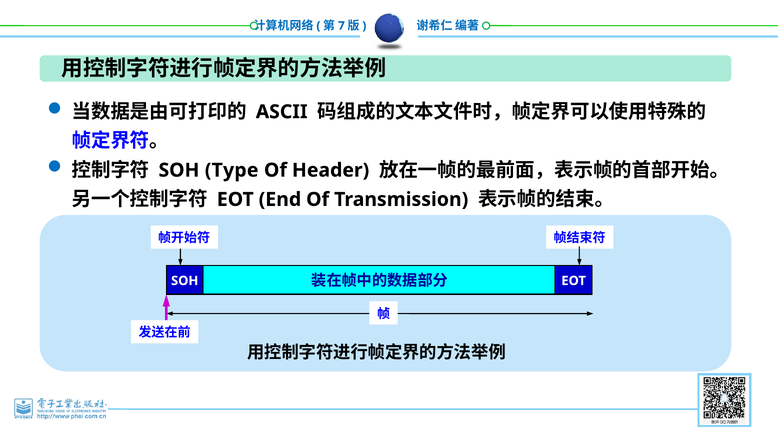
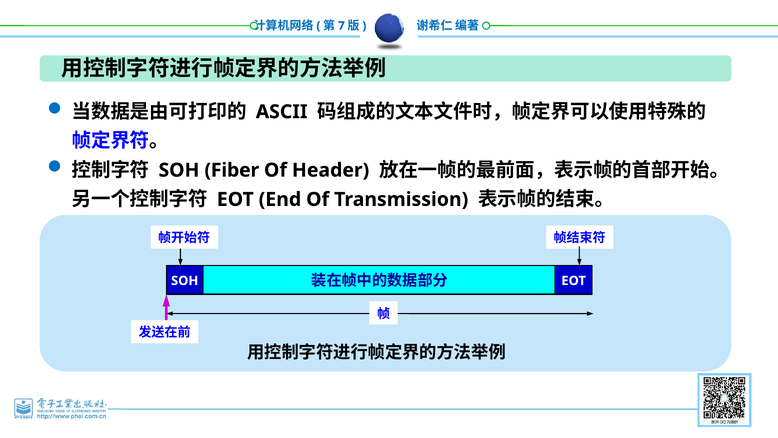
Type: Type -> Fiber (232, 170)
